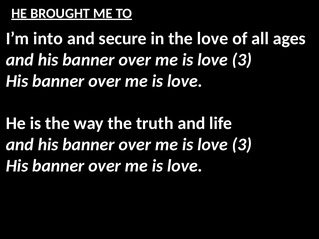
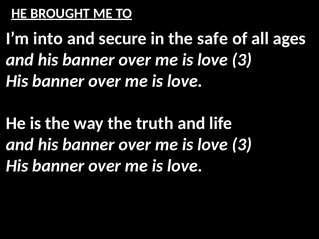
the love: love -> safe (213, 38)
